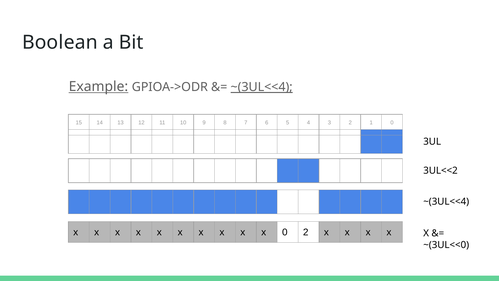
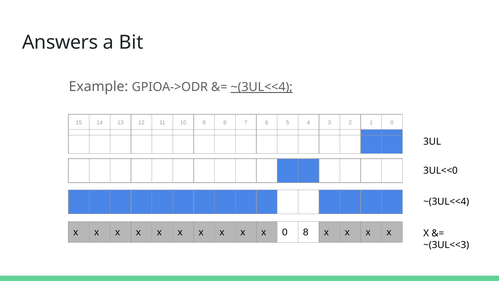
Boolean: Boolean -> Answers (60, 42)
Example underline: present -> none (98, 87)
3UL<<2: 3UL<<2 -> 3UL<<0 (441, 170)
0 2: 2 -> 8 (306, 232)
~(3UL<<0: ~(3UL<<0 -> ~(3UL<<3 (446, 245)
